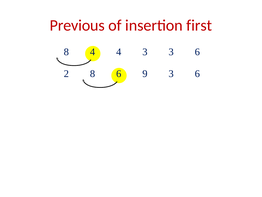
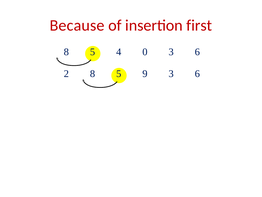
Previous: Previous -> Because (77, 25)
4: 4 -> 5 (93, 52)
4 3: 3 -> 0 (145, 52)
2 8 6: 6 -> 5 (119, 74)
